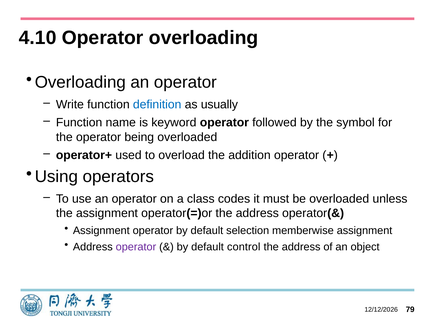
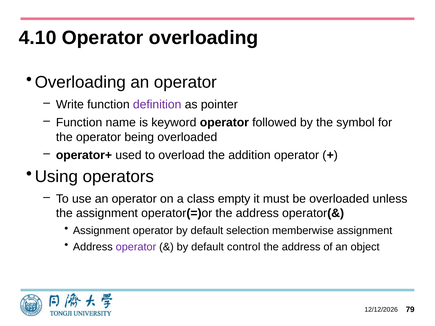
definition colour: blue -> purple (157, 105)
usually: usually -> pointer (219, 105)
codes: codes -> empty (234, 199)
